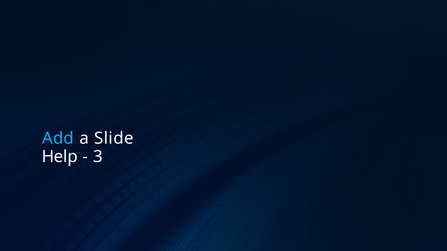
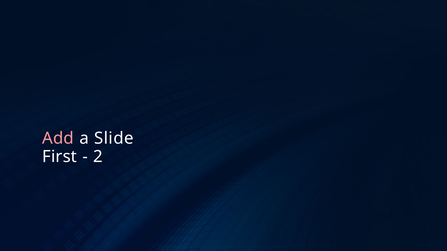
Add colour: light blue -> pink (58, 139)
Help: Help -> First (60, 157)
3: 3 -> 2 (98, 157)
